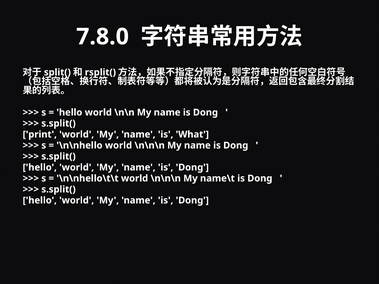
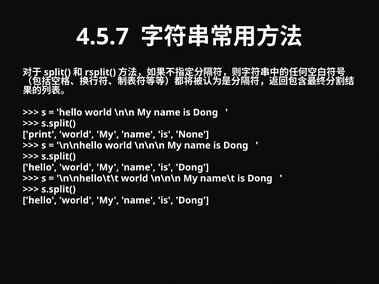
7.8.0: 7.8.0 -> 4.5.7 (103, 37)
What: What -> None (192, 135)
